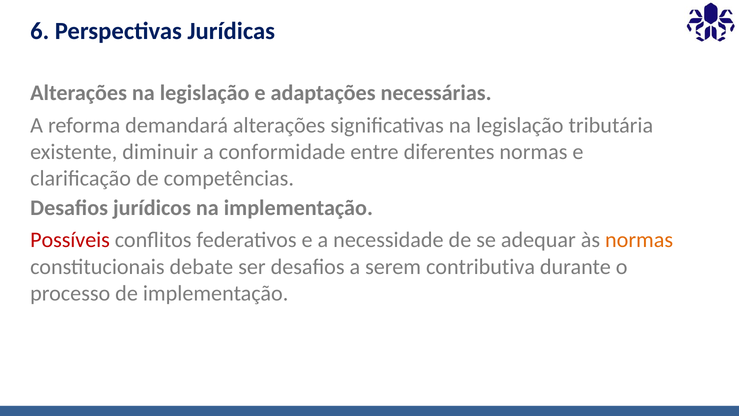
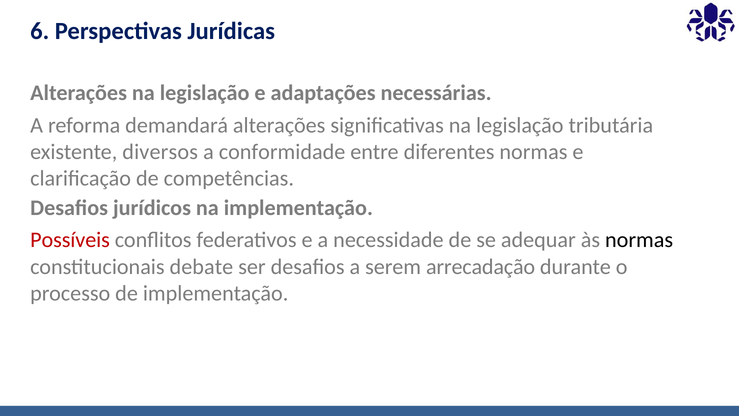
diminuir: diminuir -> diversos (160, 152)
normas colour: orange -> black (639, 240)
contributiva: contributiva -> arrecadação (481, 266)
